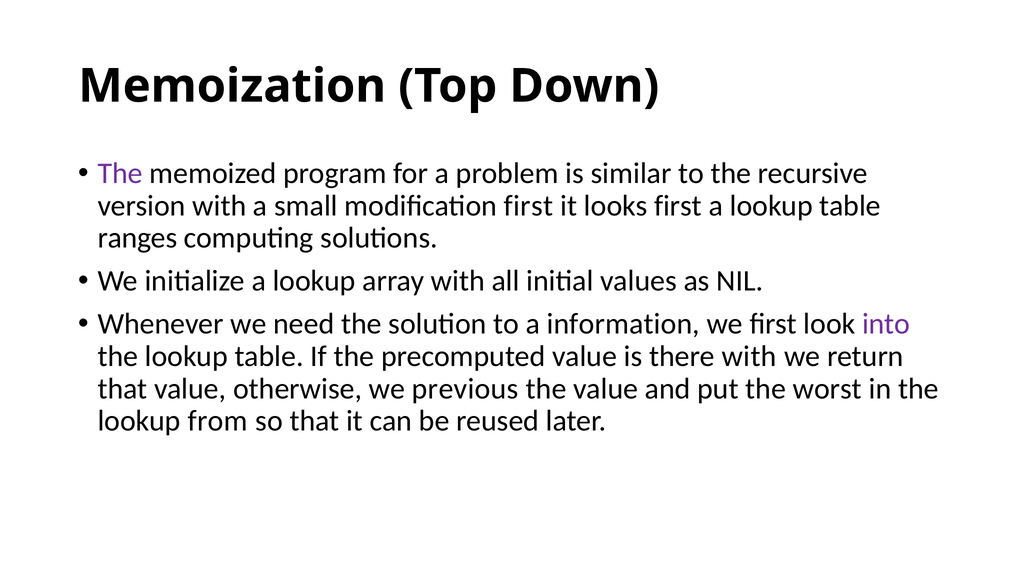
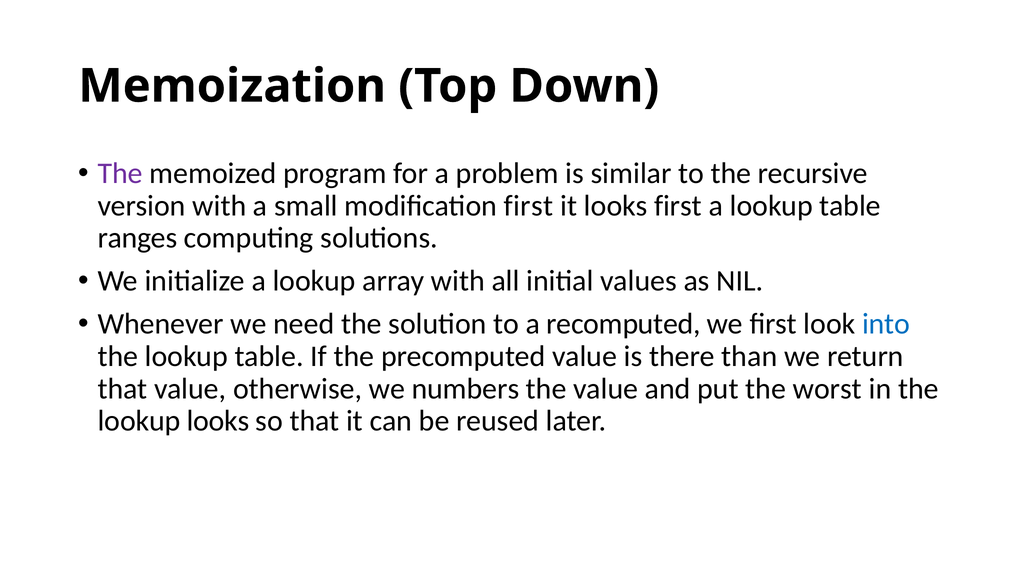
information: information -> recomputed (623, 324)
into colour: purple -> blue (886, 324)
there with: with -> than (749, 357)
previous: previous -> numbers (465, 389)
lookup from: from -> looks (218, 422)
